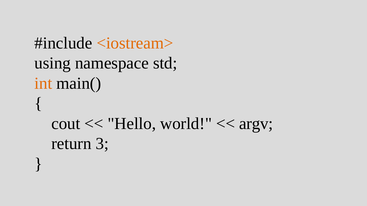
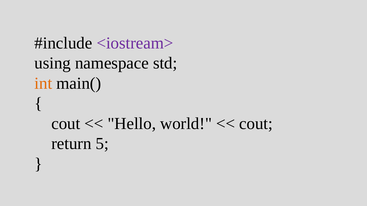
<iostream> colour: orange -> purple (135, 43)
argv: argv -> cout (256, 124)
3: 3 -> 5 (102, 144)
